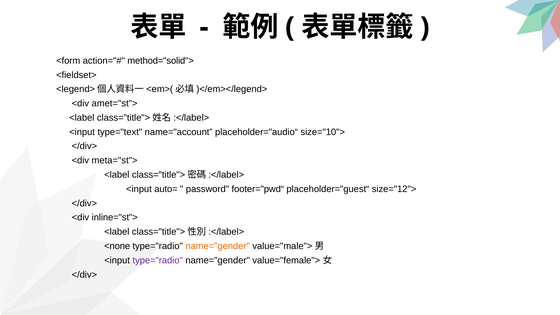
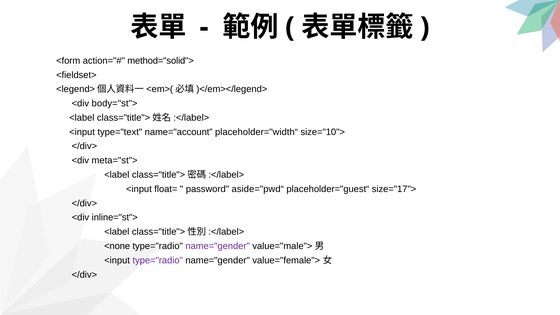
amet="st">: amet="st"> -> body="st"> (115, 103)
placeholder="audio“: placeholder="audio“ -> placeholder="width“ (256, 132)
auto=: auto= -> float= (166, 189)
footer="pwd“: footer="pwd“ -> aside="pwd“ (258, 189)
size="12">: size="12"> -> size="17"> (394, 189)
name="gender colour: orange -> purple (218, 246)
